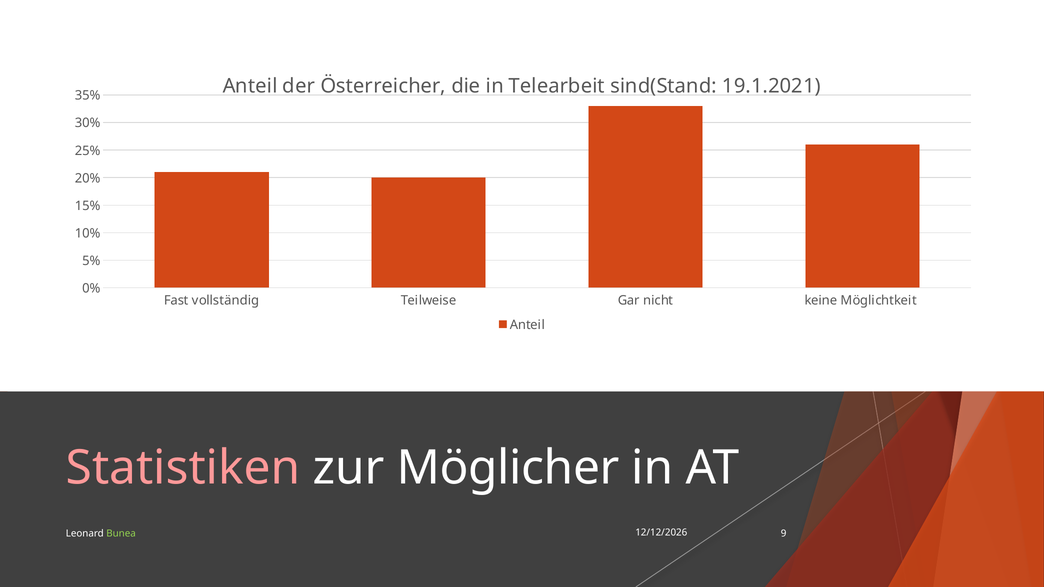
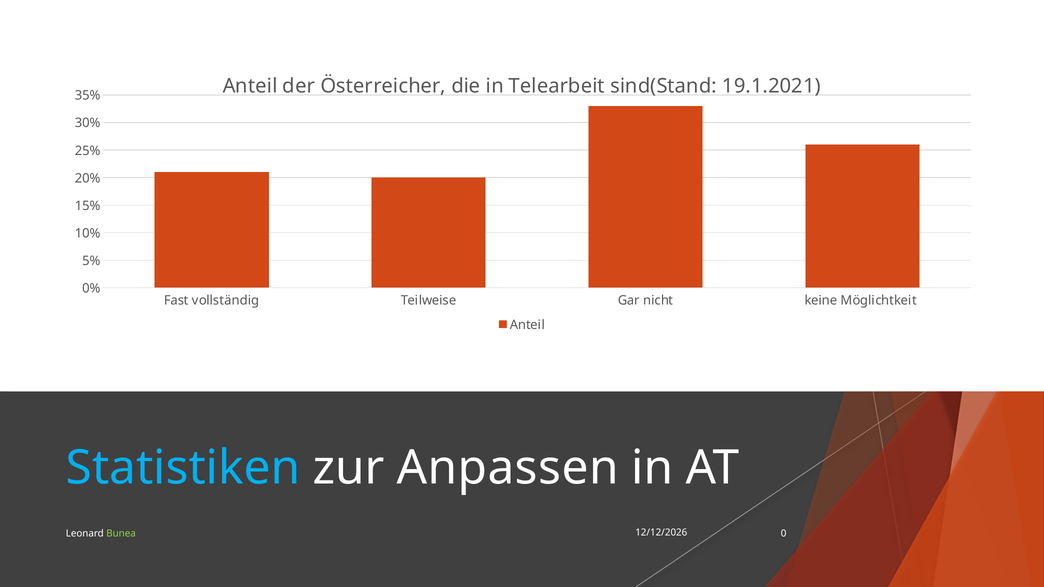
Statistiken colour: pink -> light blue (183, 468)
Möglicher: Möglicher -> Anpassen (508, 468)
9: 9 -> 0 (784, 534)
